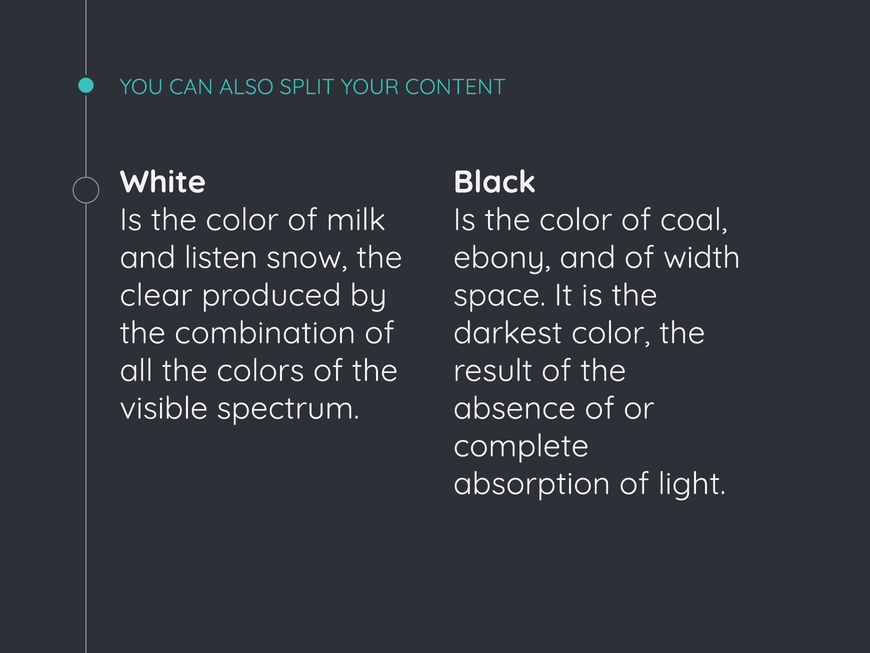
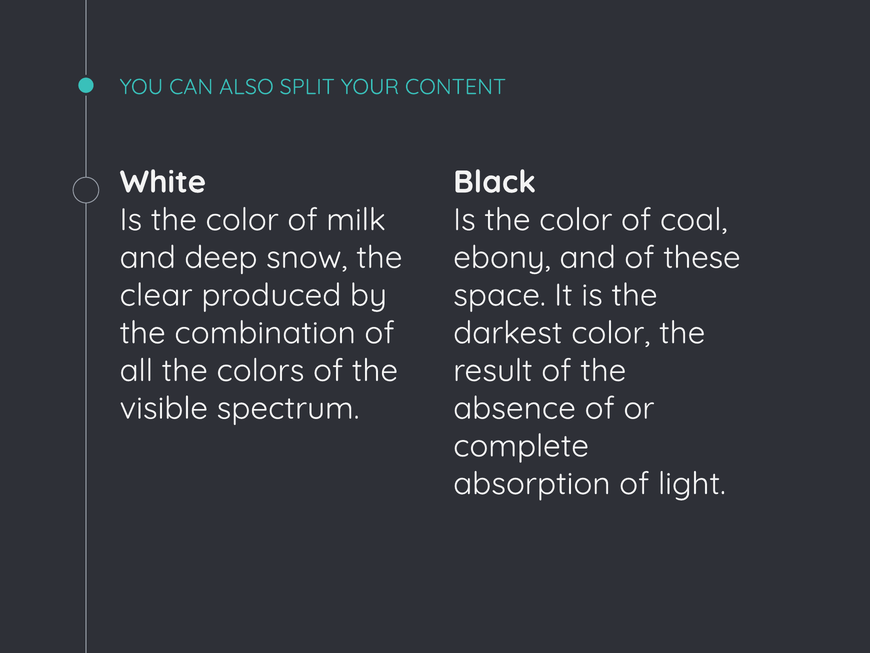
listen: listen -> deep (221, 257)
width: width -> these (702, 257)
